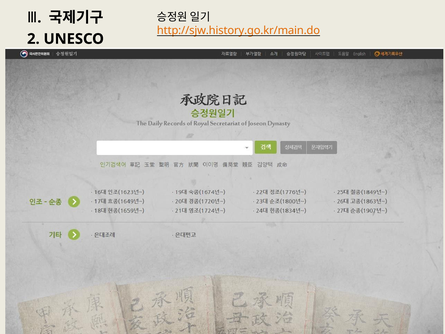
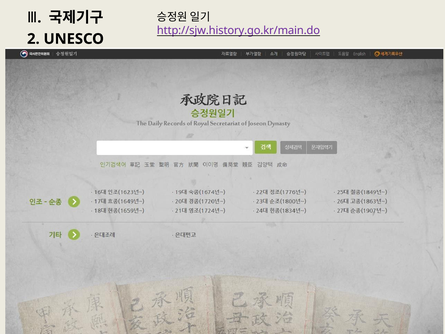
http://sjw.history.go.kr/main.do colour: orange -> purple (238, 30)
